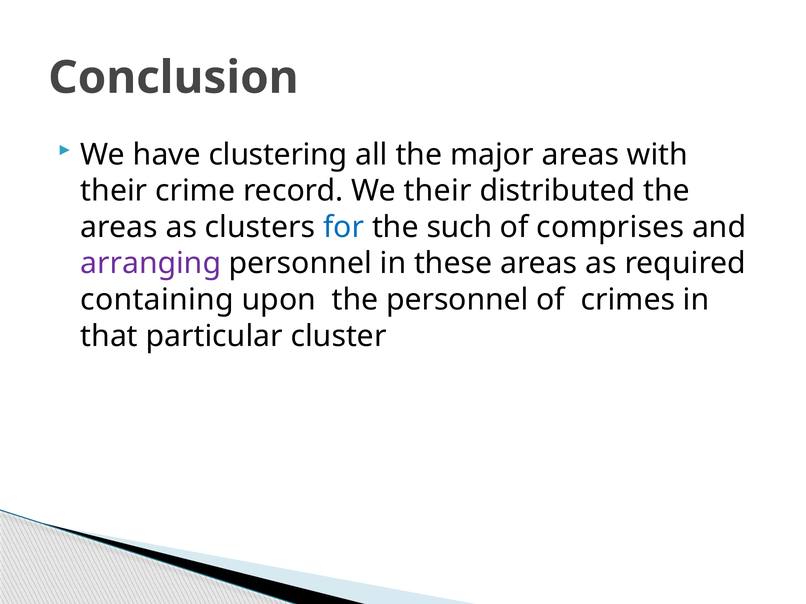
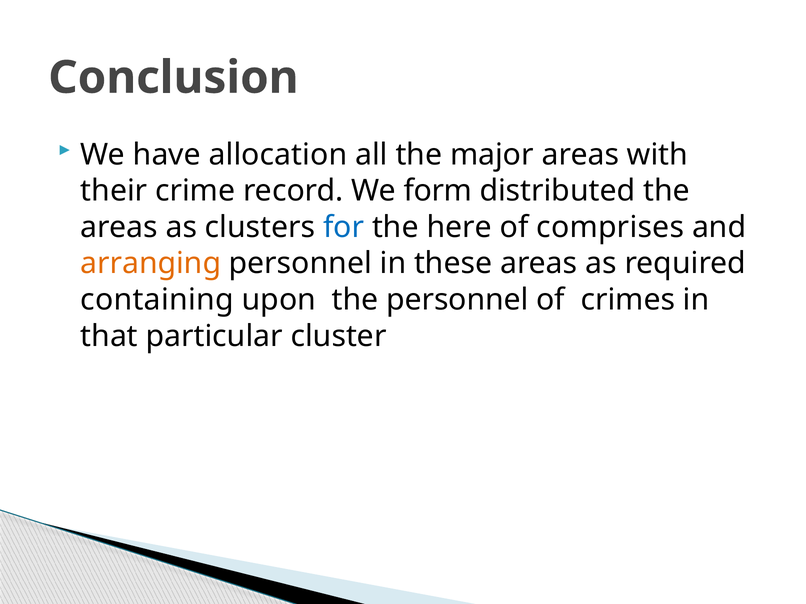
clustering: clustering -> allocation (278, 155)
We their: their -> form (438, 191)
such: such -> here (459, 227)
arranging colour: purple -> orange (151, 264)
